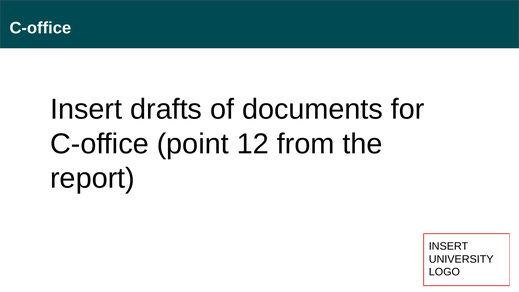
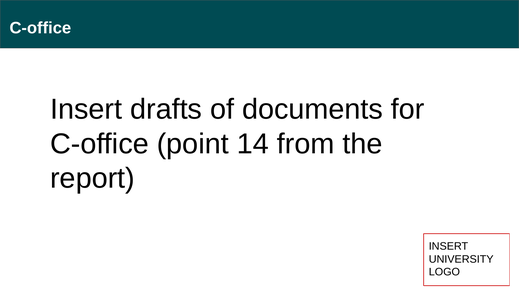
12: 12 -> 14 (253, 144)
